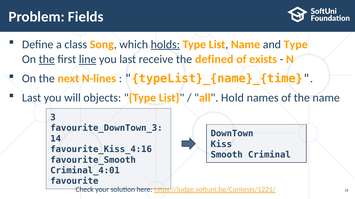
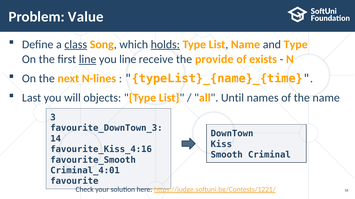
Fields: Fields -> Value (86, 17)
class underline: none -> present (76, 45)
the underline: present -> none (47, 59)
you last: last -> line (128, 59)
defined: defined -> provide (214, 59)
Hold: Hold -> Until (232, 98)
